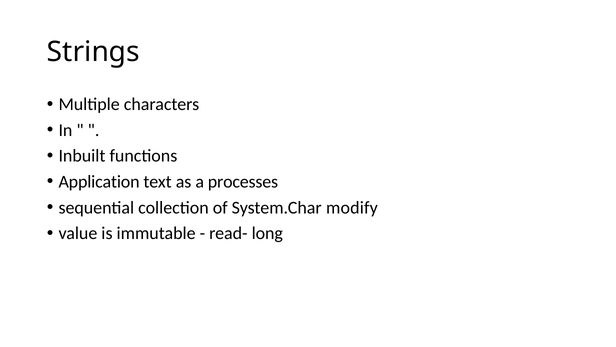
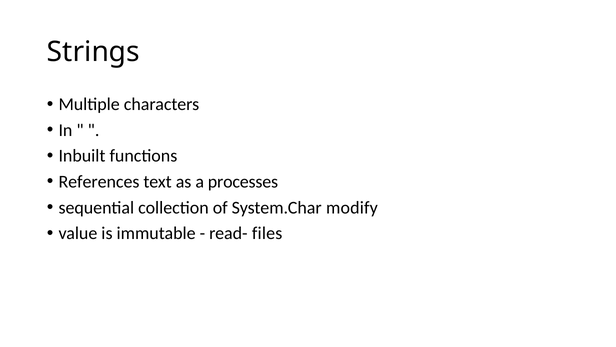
Application: Application -> References (99, 181)
long: long -> files (267, 233)
